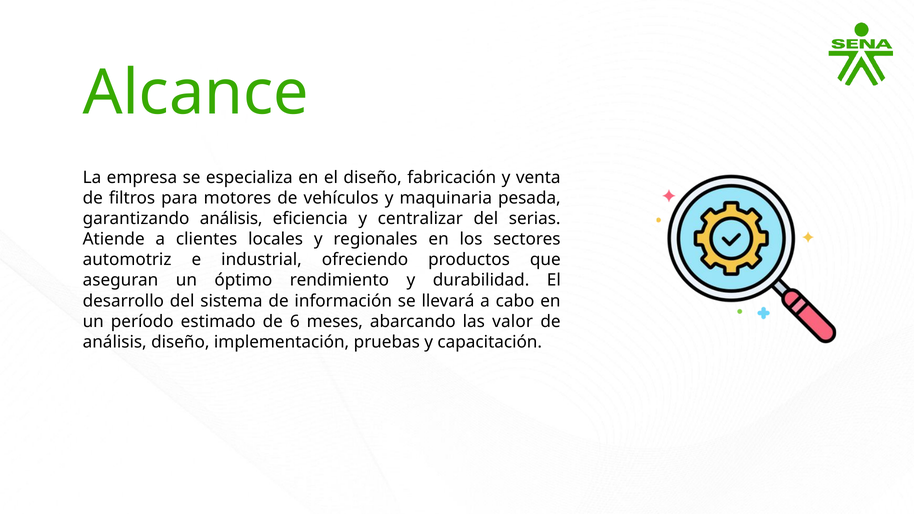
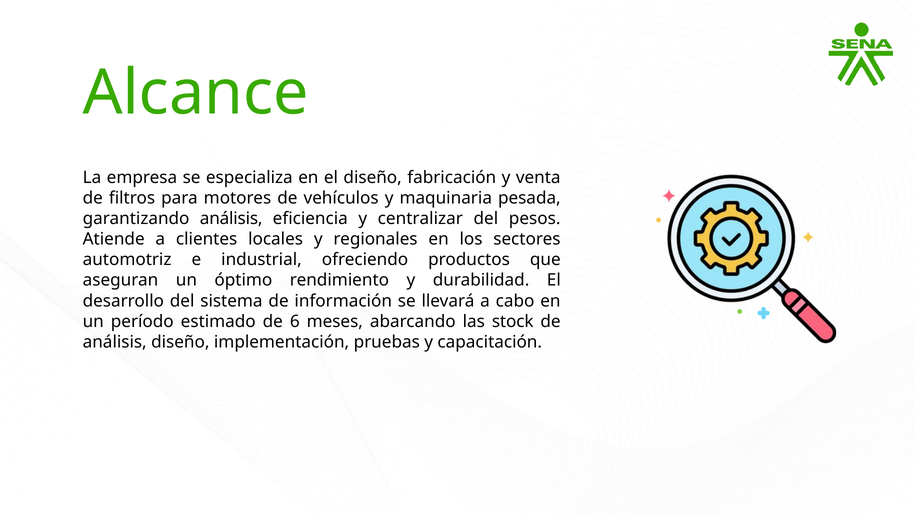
serias: serias -> pesos (535, 219)
valor: valor -> stock (513, 322)
